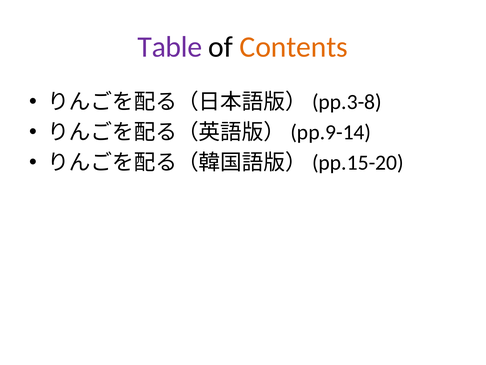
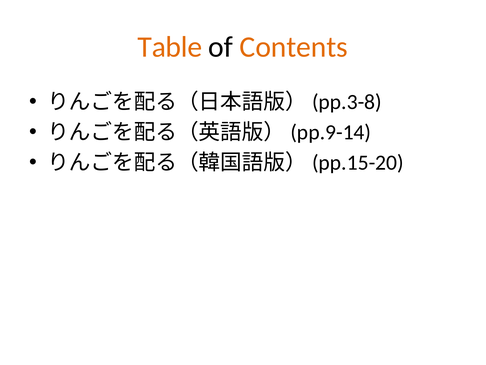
Table colour: purple -> orange (170, 47)
